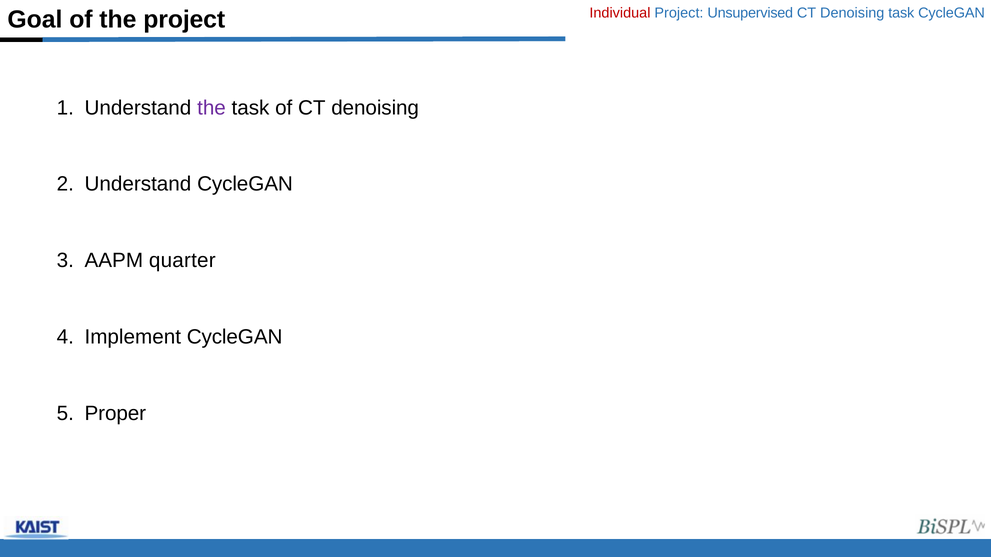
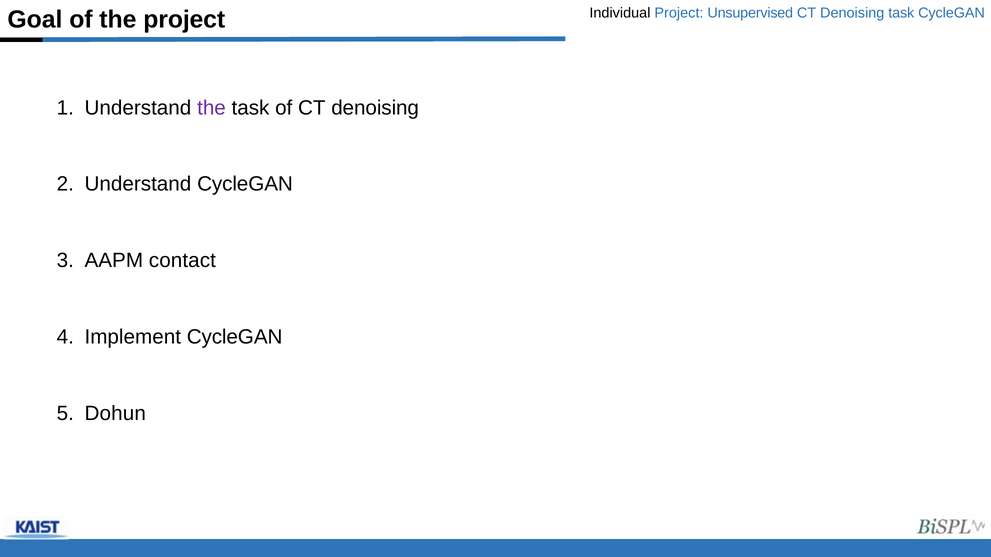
Individual colour: red -> black (620, 13)
quarter: quarter -> contact (182, 261)
Proper: Proper -> Dohun (115, 414)
